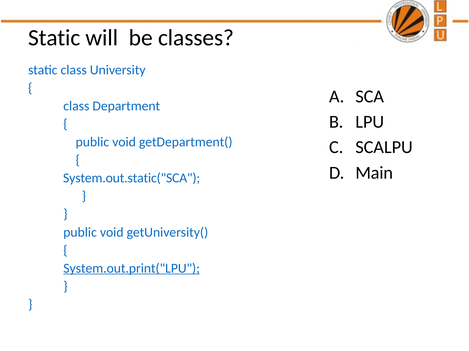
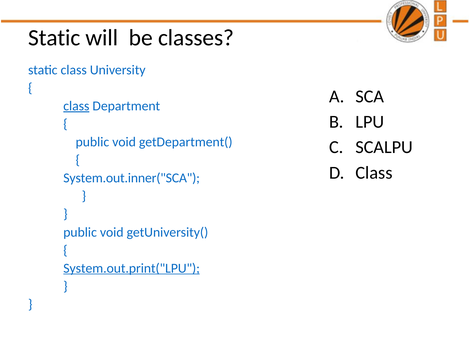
class underline: none -> present (76, 106)
Main: Main -> Class (374, 173)
System.out.static("SCA: System.out.static("SCA -> System.out.inner("SCA (132, 178)
